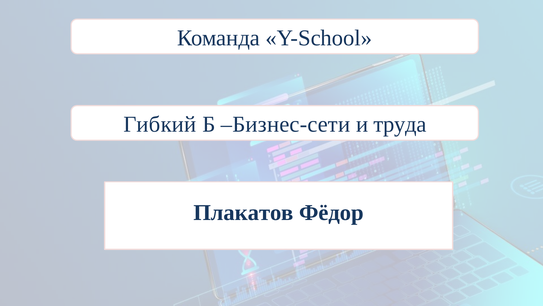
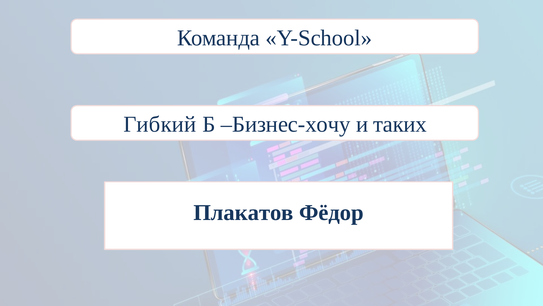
Бизнес-сети: Бизнес-сети -> Бизнес-хочу (286, 124)
труда: труда -> таких (400, 124)
